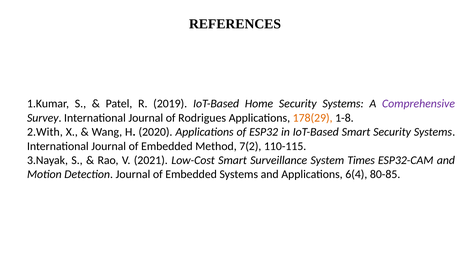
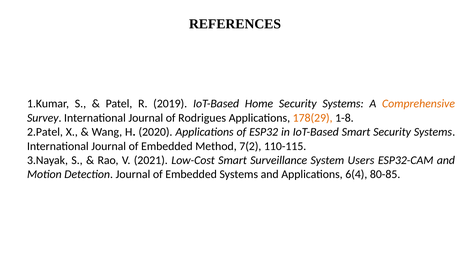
Comprehensive colour: purple -> orange (419, 104)
2.With: 2.With -> 2.Patel (45, 132)
Times: Times -> Users (361, 160)
